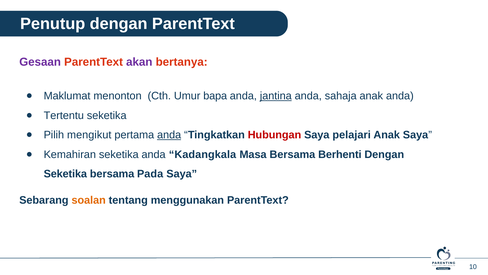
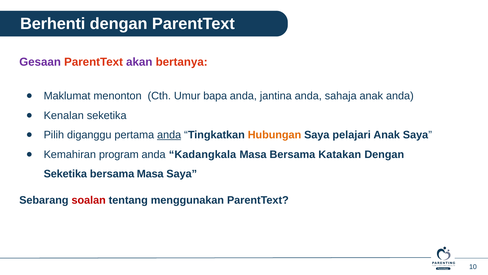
Penutup: Penutup -> Berhenti (53, 24)
jantina underline: present -> none (276, 96)
Tertentu: Tertentu -> Kenalan (64, 115)
mengikut: mengikut -> diganggu (89, 135)
Hubungan colour: red -> orange (274, 135)
Kemahiran seketika: seketika -> program (119, 154)
Berhenti: Berhenti -> Katakan (340, 154)
bersama Pada: Pada -> Masa (150, 174)
soalan colour: orange -> red (89, 200)
